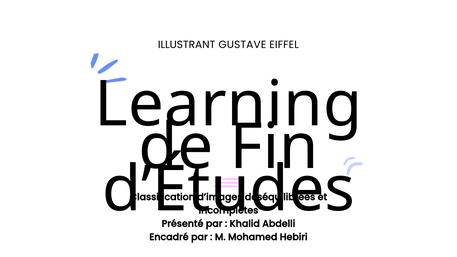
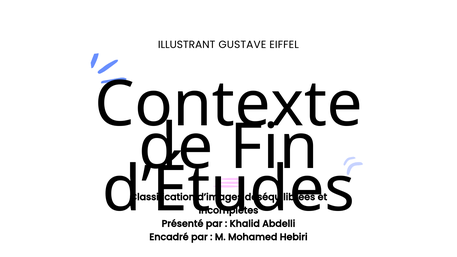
Learning: Learning -> Contexte (229, 105)
